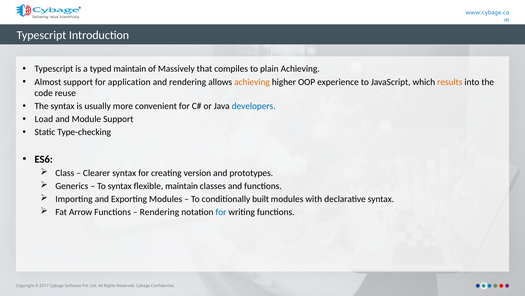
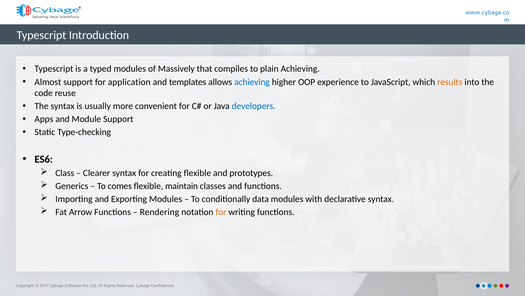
typed maintain: maintain -> modules (130, 69)
and rendering: rendering -> templates (188, 82)
achieving colour: orange -> blue (252, 82)
Load: Load -> Apps (44, 119)
creating version: version -> flexible (197, 173)
To syntax: syntax -> comes (120, 186)
built: built -> data (261, 199)
for colour: blue -> orange (221, 212)
